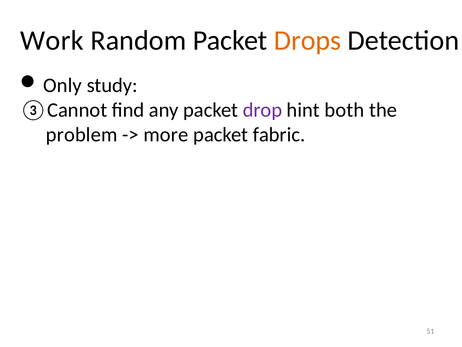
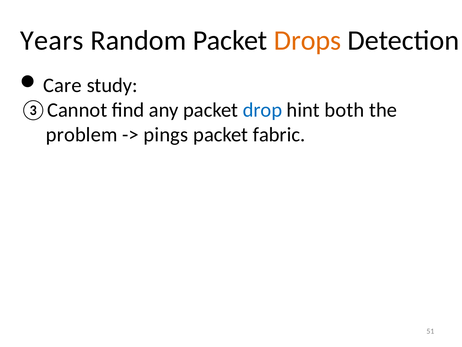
Work: Work -> Years (52, 40)
Only: Only -> Care (62, 85)
drop colour: purple -> blue (262, 110)
more: more -> pings (166, 135)
